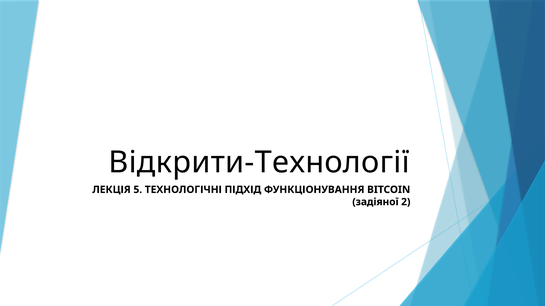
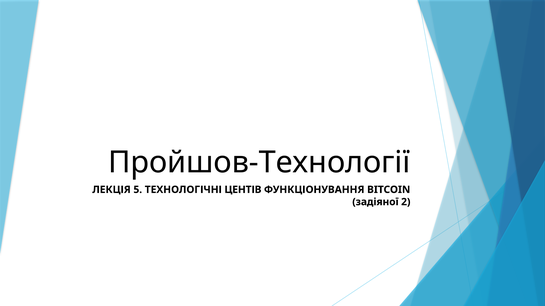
Відкрити-Технології: Відкрити-Технології -> Пройшов-Технології (259, 163)
ПІДХІД: ПІДХІД -> ЦЕНТІВ (243, 190)
